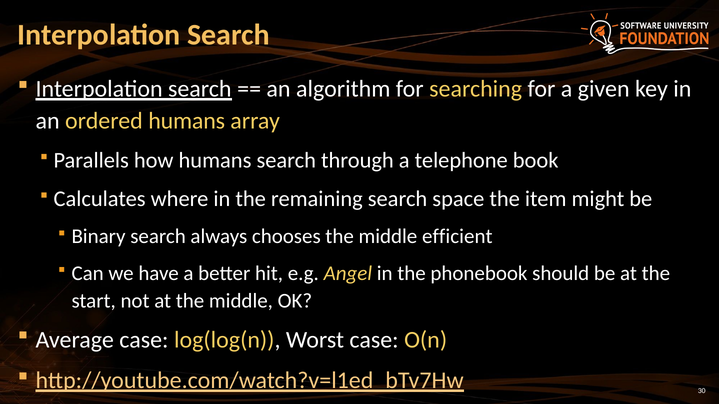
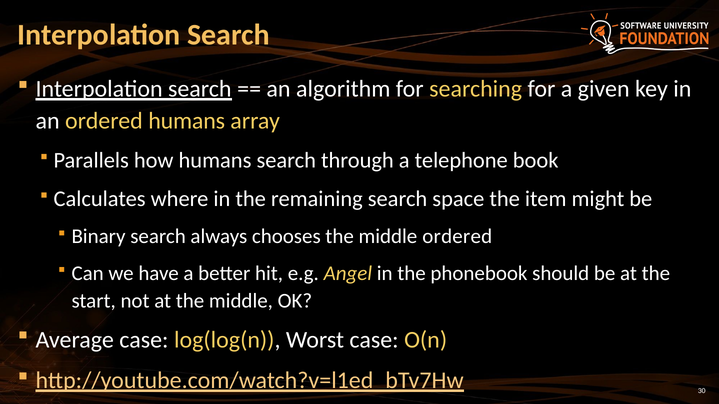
middle efficient: efficient -> ordered (457, 237)
